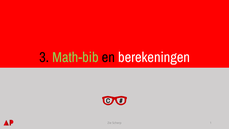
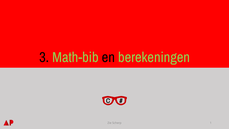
berekeningen colour: white -> light green (154, 57)
